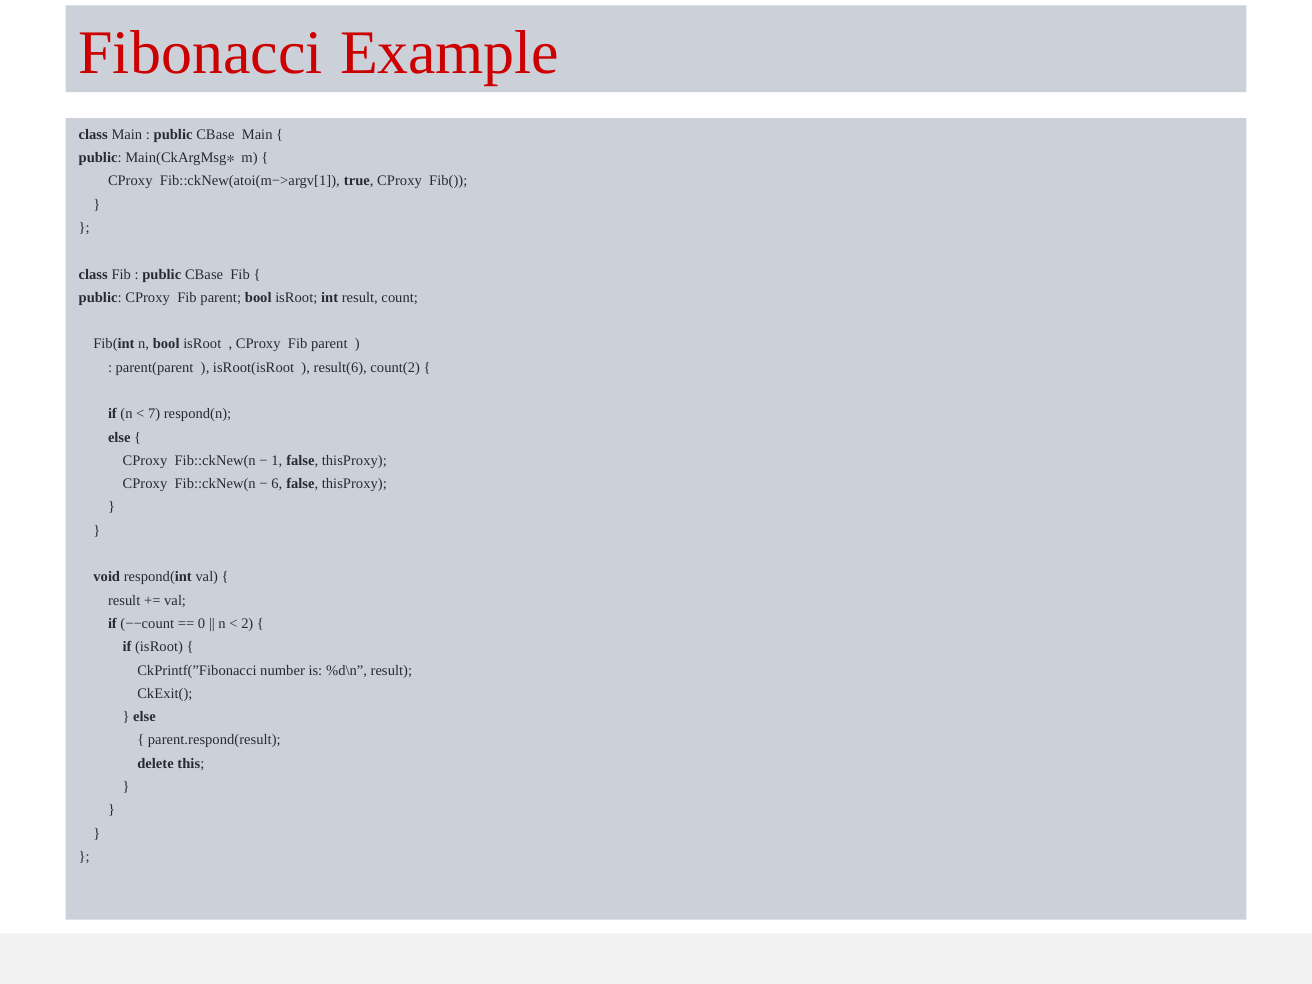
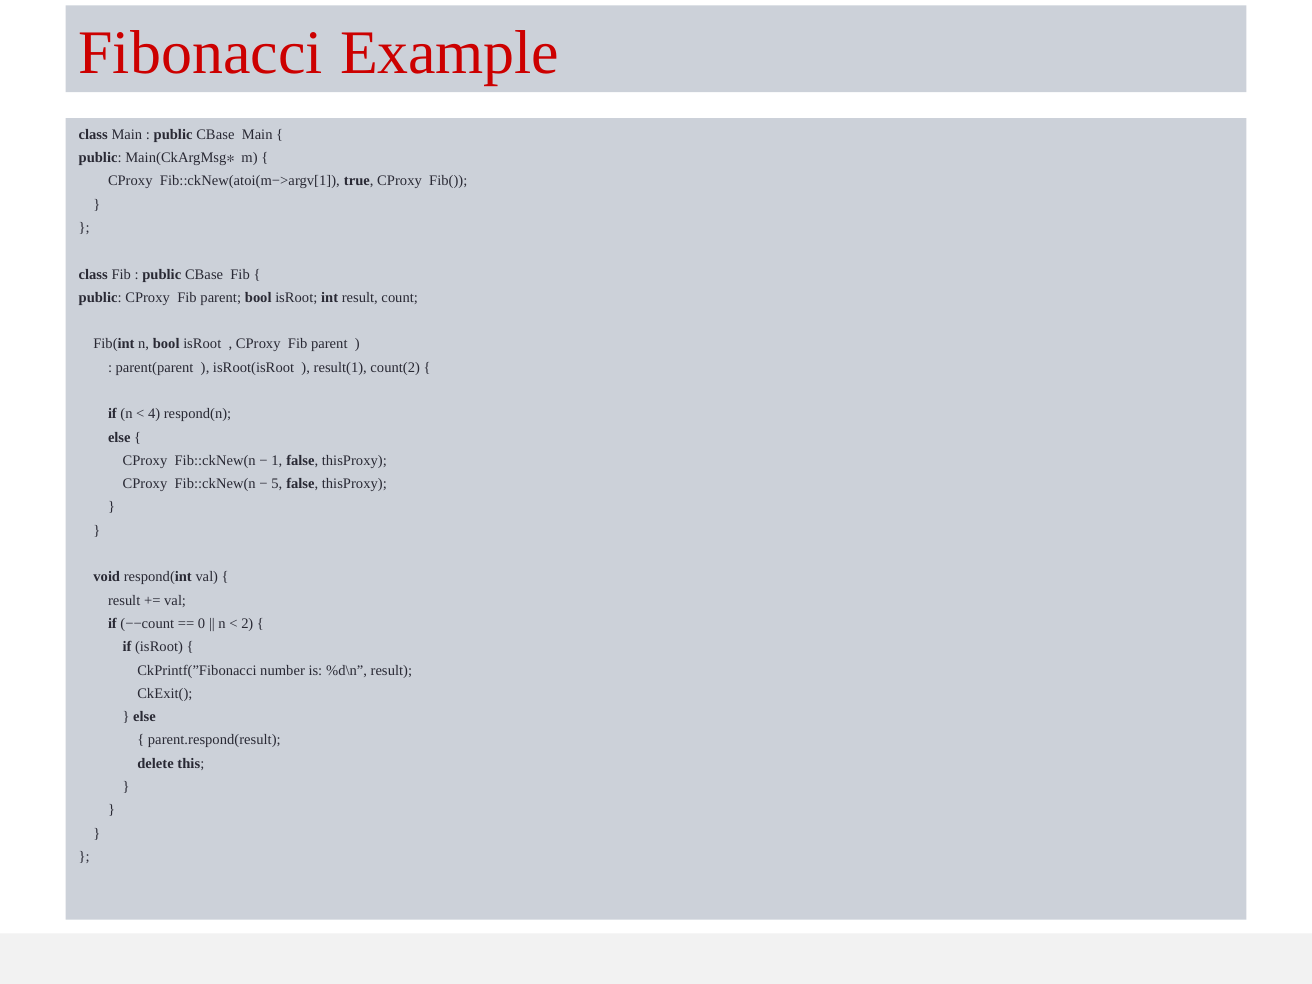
result(6: result(6 -> result(1 (340, 367)
7: 7 -> 4 (154, 414)
6: 6 -> 5 (277, 484)
